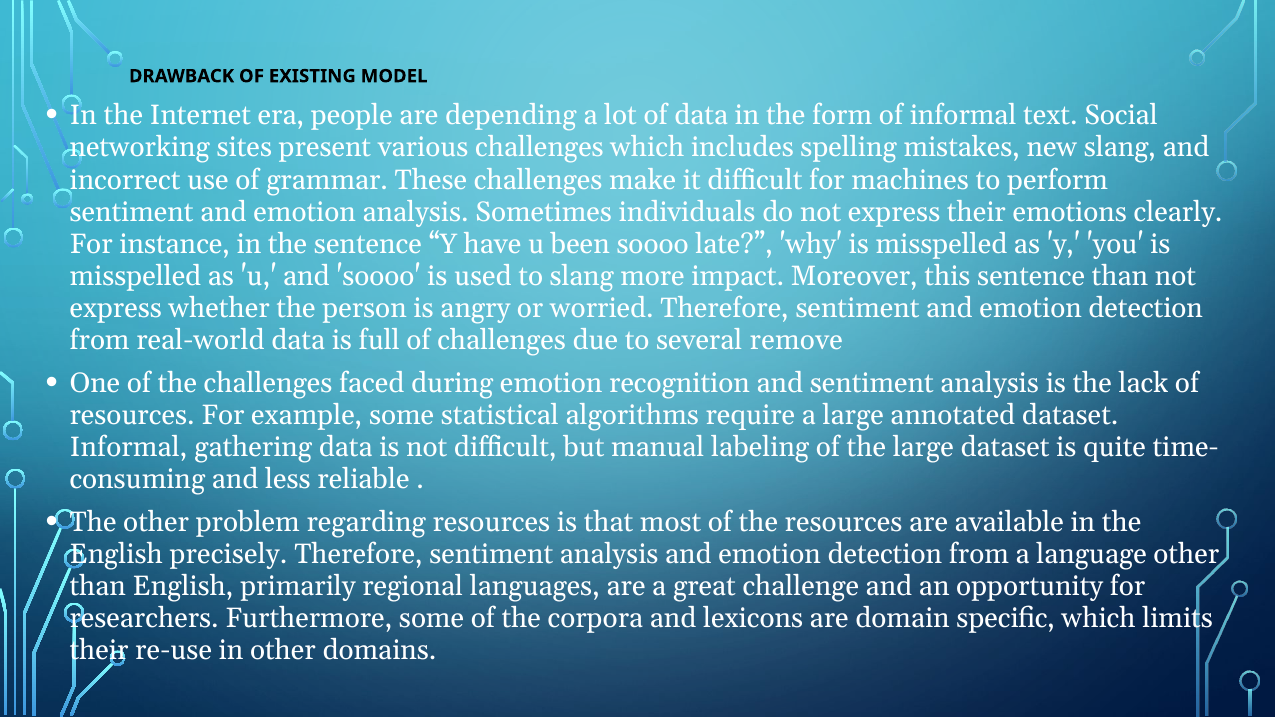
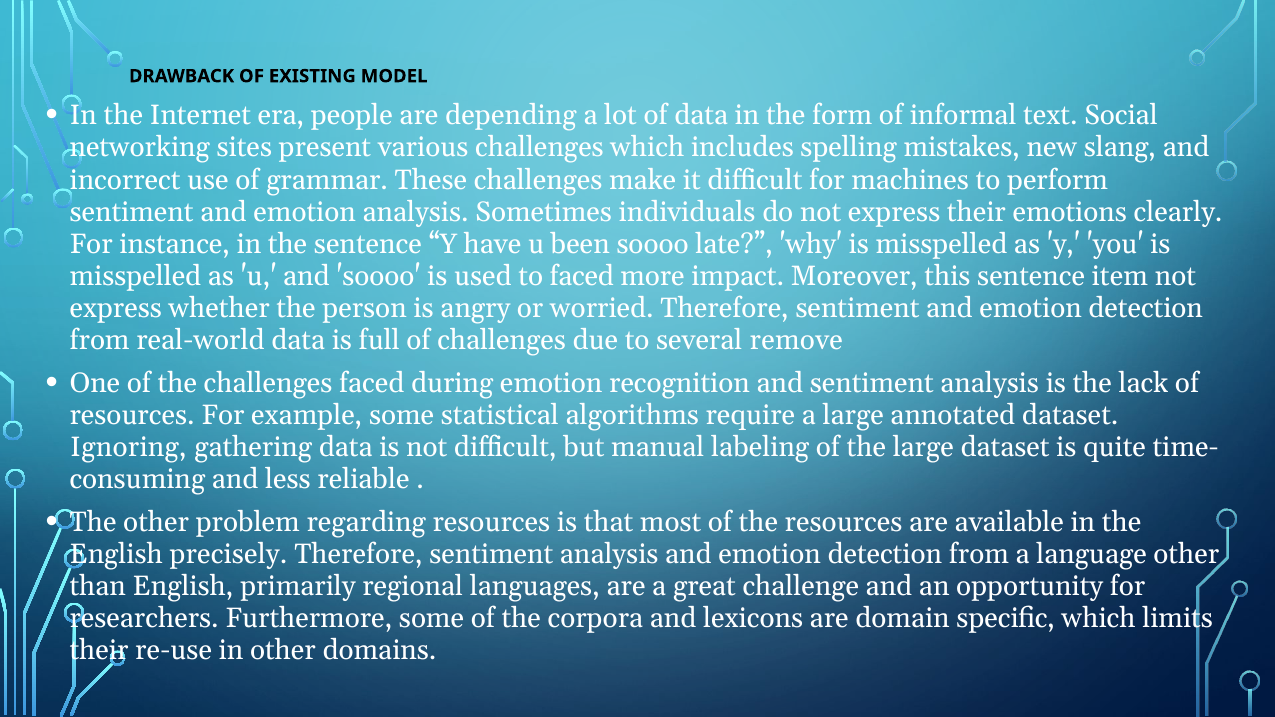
to slang: slang -> faced (582, 276)
sentence than: than -> item (1120, 276)
Informal: Informal -> Ignoring (128, 447)
